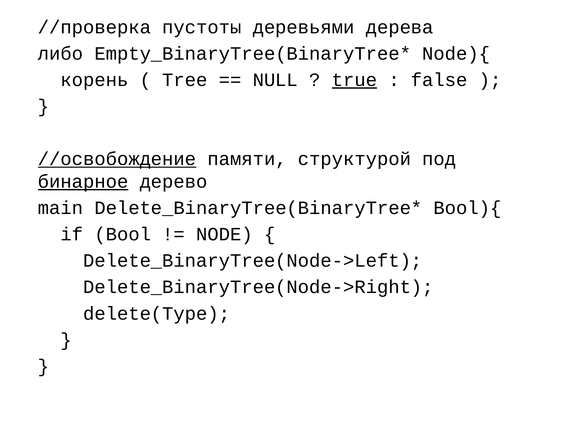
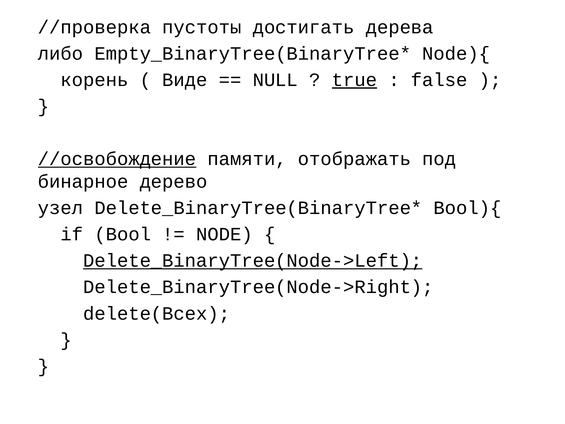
деревьями: деревьями -> достигать (304, 27)
Tree: Tree -> Виде (185, 80)
структурой: структурой -> отображать (354, 159)
бинарное underline: present -> none (83, 182)
main: main -> узел (61, 208)
Delete_BinaryTree(Node->Left underline: none -> present (253, 261)
delete(Type: delete(Type -> delete(Всех (157, 313)
